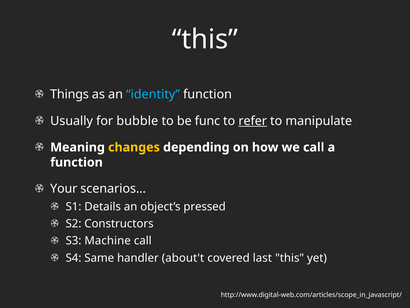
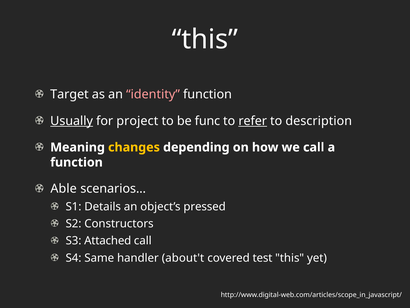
Things: Things -> Target (69, 94)
identity colour: light blue -> pink (153, 94)
Usually underline: none -> present (72, 121)
bubble: bubble -> project (137, 121)
manipulate: manipulate -> description (319, 121)
Your: Your -> Able (64, 189)
Machine: Machine -> Attached (108, 240)
last: last -> test (262, 258)
